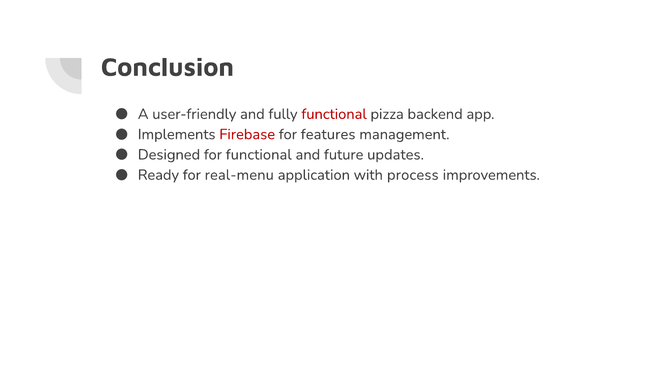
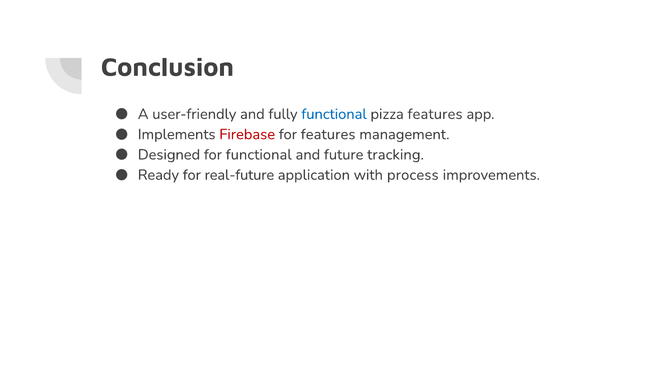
functional colour: red -> blue (334, 114)
pizza backend: backend -> features (435, 114)
updates: updates -> tracking (396, 154)
real-menu: real-menu -> real-future (239, 175)
